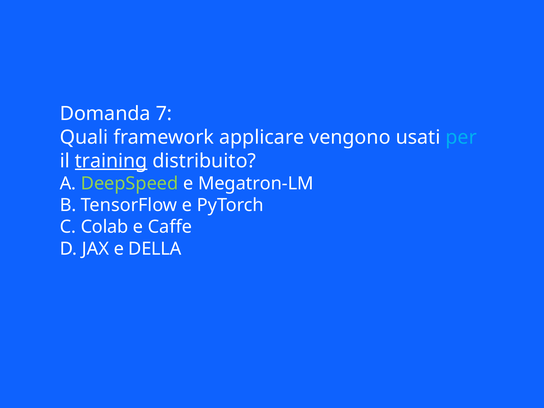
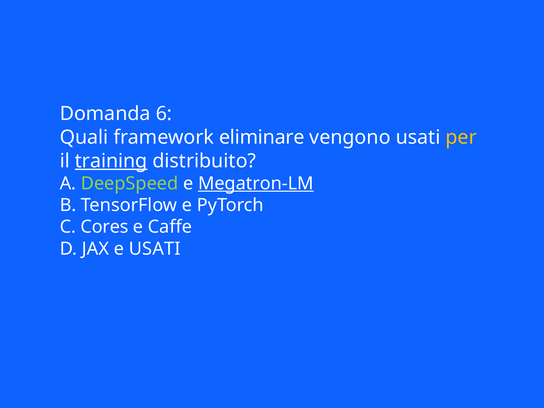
7: 7 -> 6 (164, 114)
applicare: applicare -> eliminare (262, 137)
per colour: light blue -> yellow (461, 137)
Megatron-LM underline: none -> present (256, 183)
Colab: Colab -> Cores (105, 227)
e DELLA: DELLA -> USATI (155, 249)
